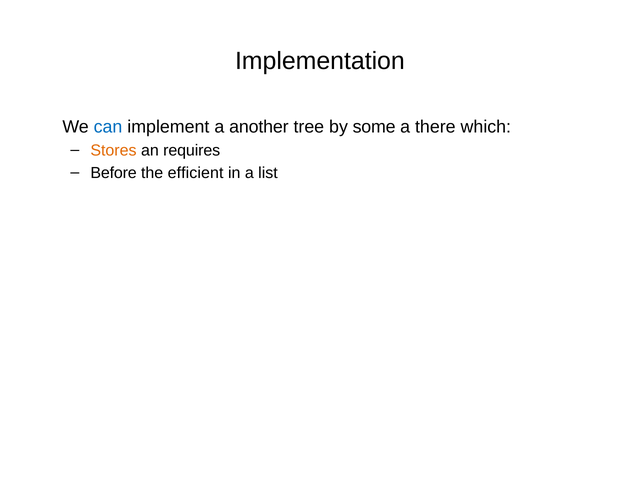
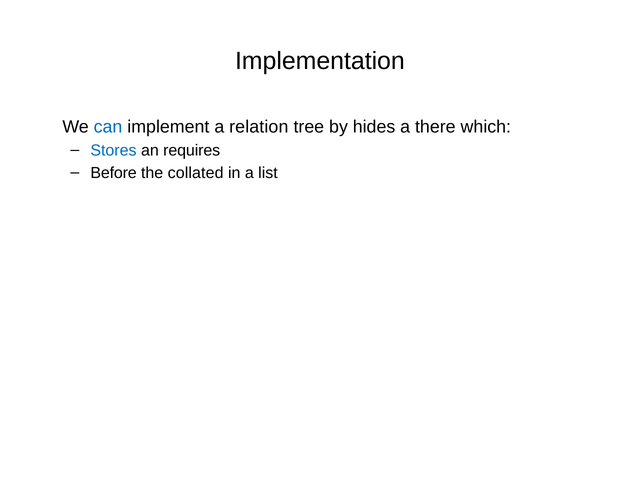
another: another -> relation (259, 127)
some: some -> hides (374, 127)
Stores colour: orange -> blue (113, 150)
efficient: efficient -> collated (196, 173)
